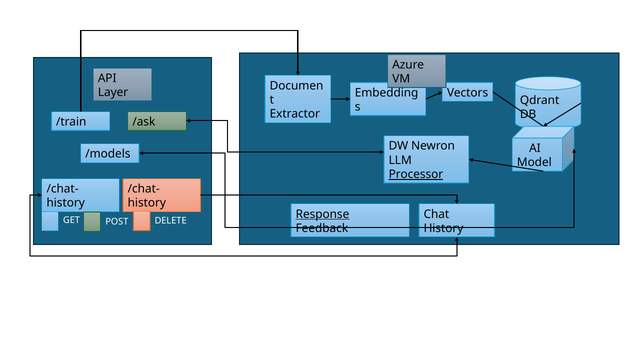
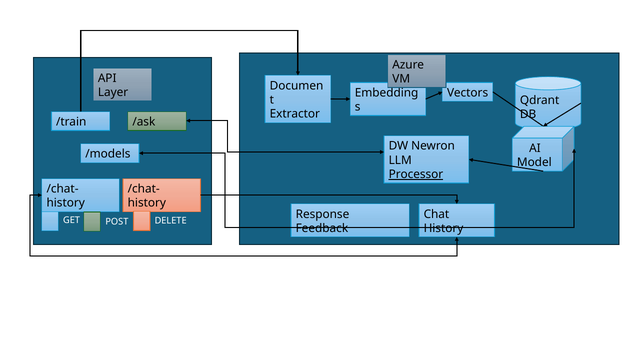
Response underline: present -> none (322, 214)
